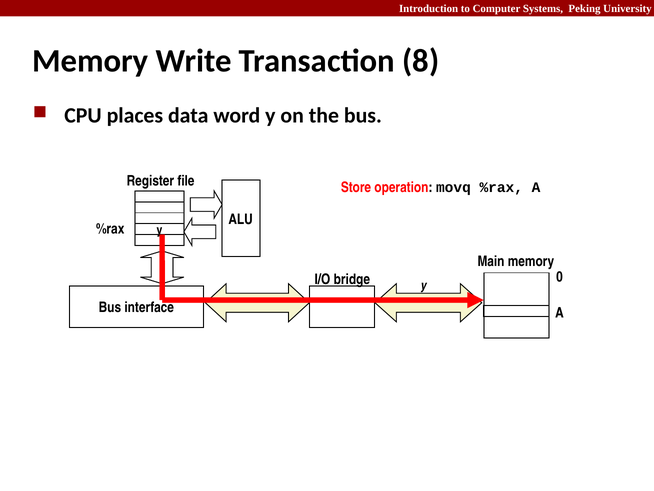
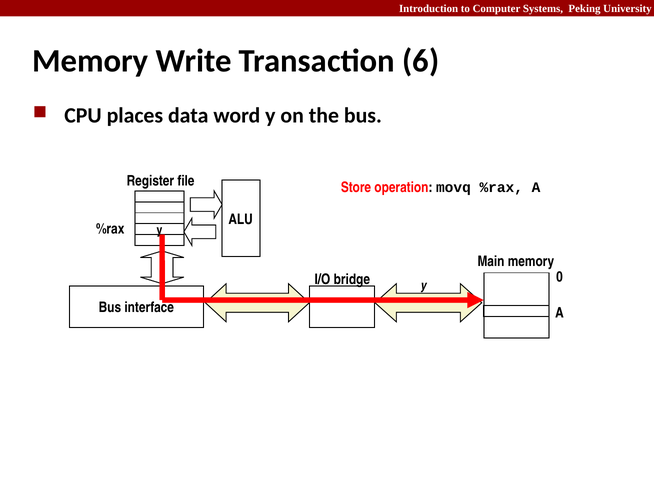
8: 8 -> 6 (421, 61)
